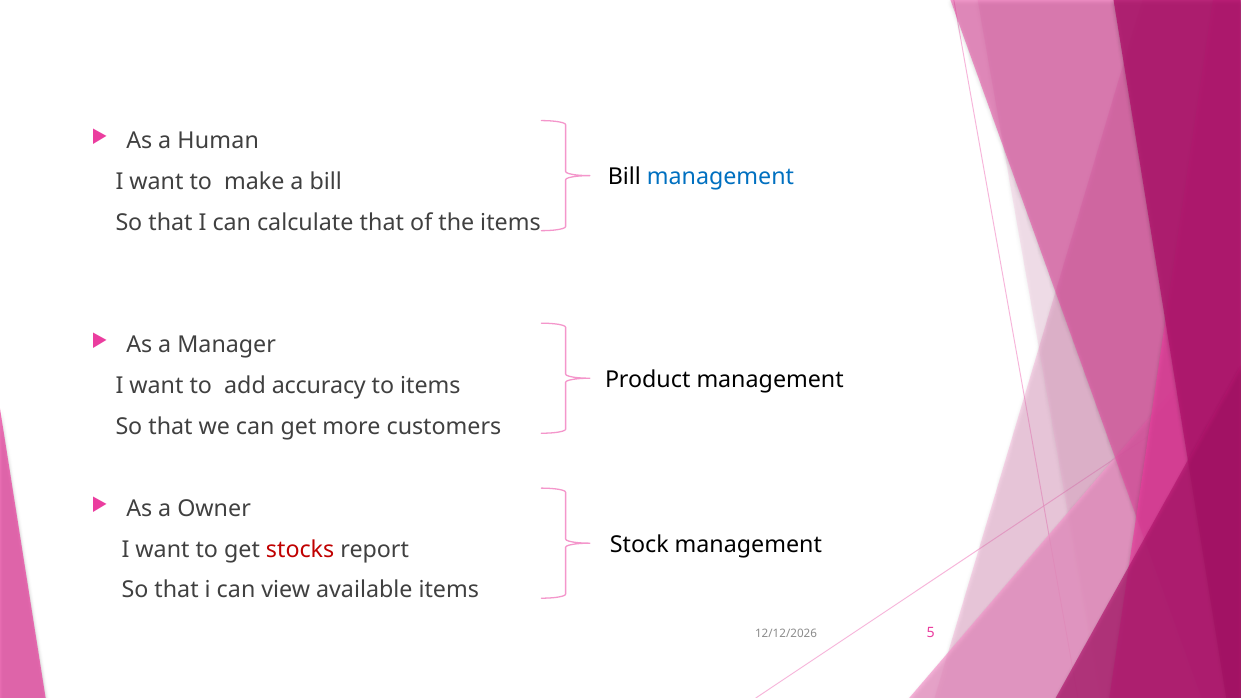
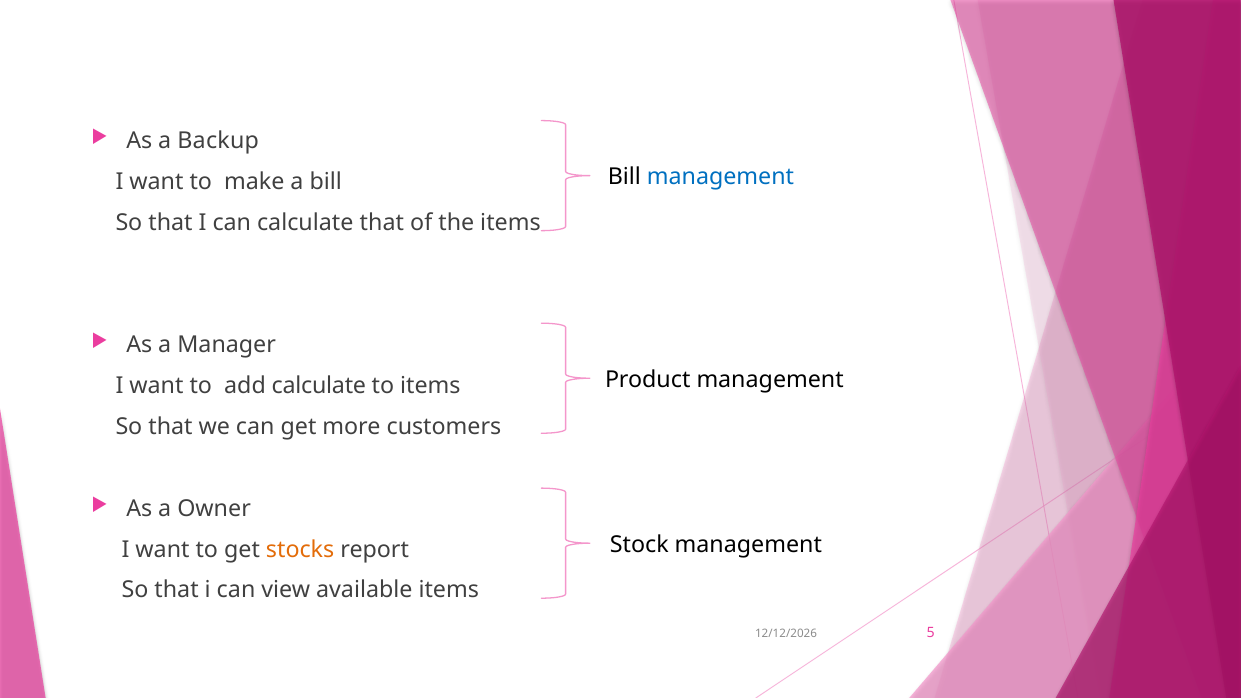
Human: Human -> Backup (218, 141)
add accuracy: accuracy -> calculate (319, 386)
stocks colour: red -> orange (300, 549)
